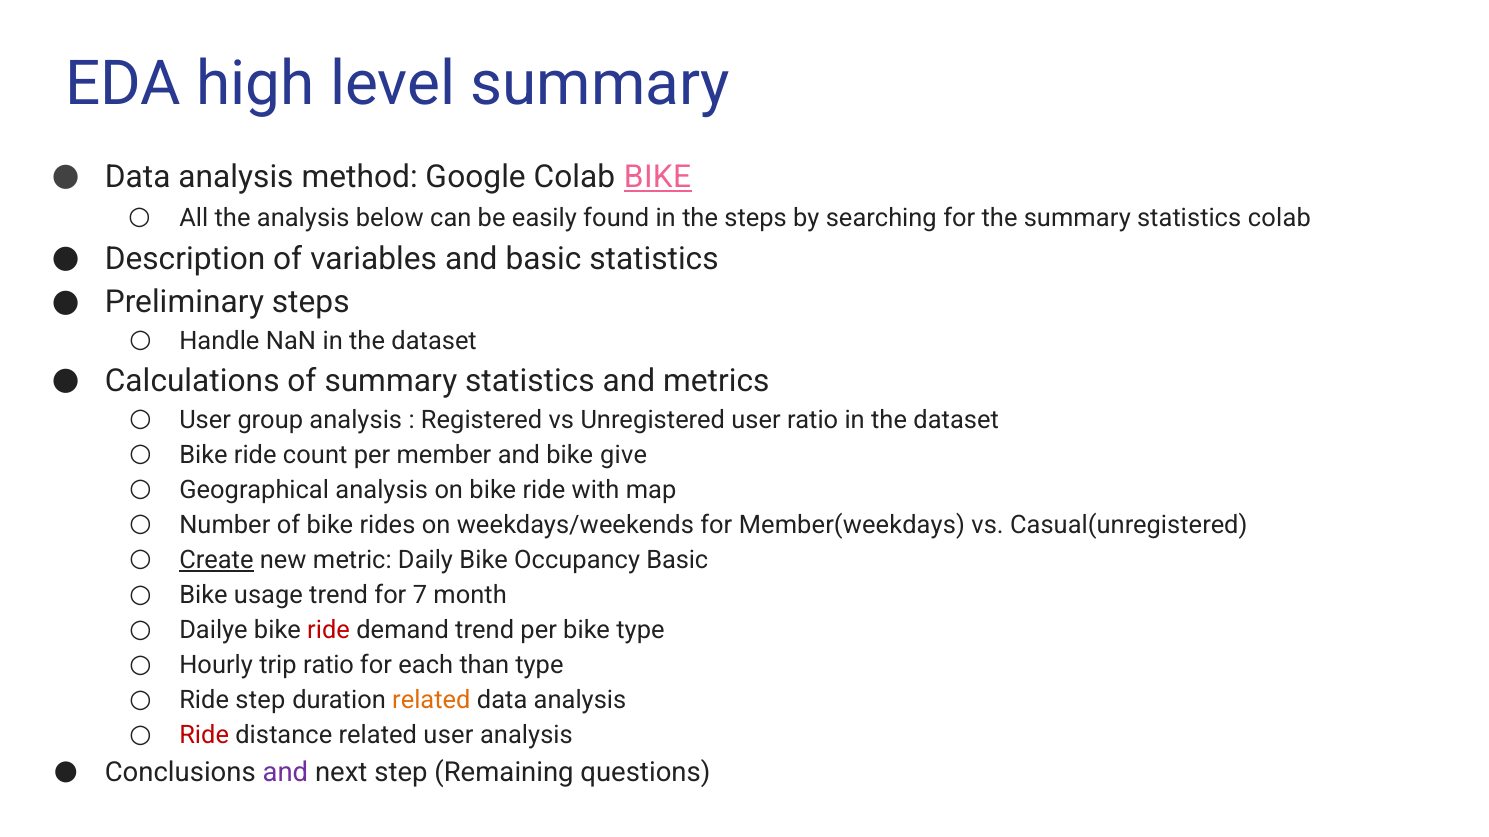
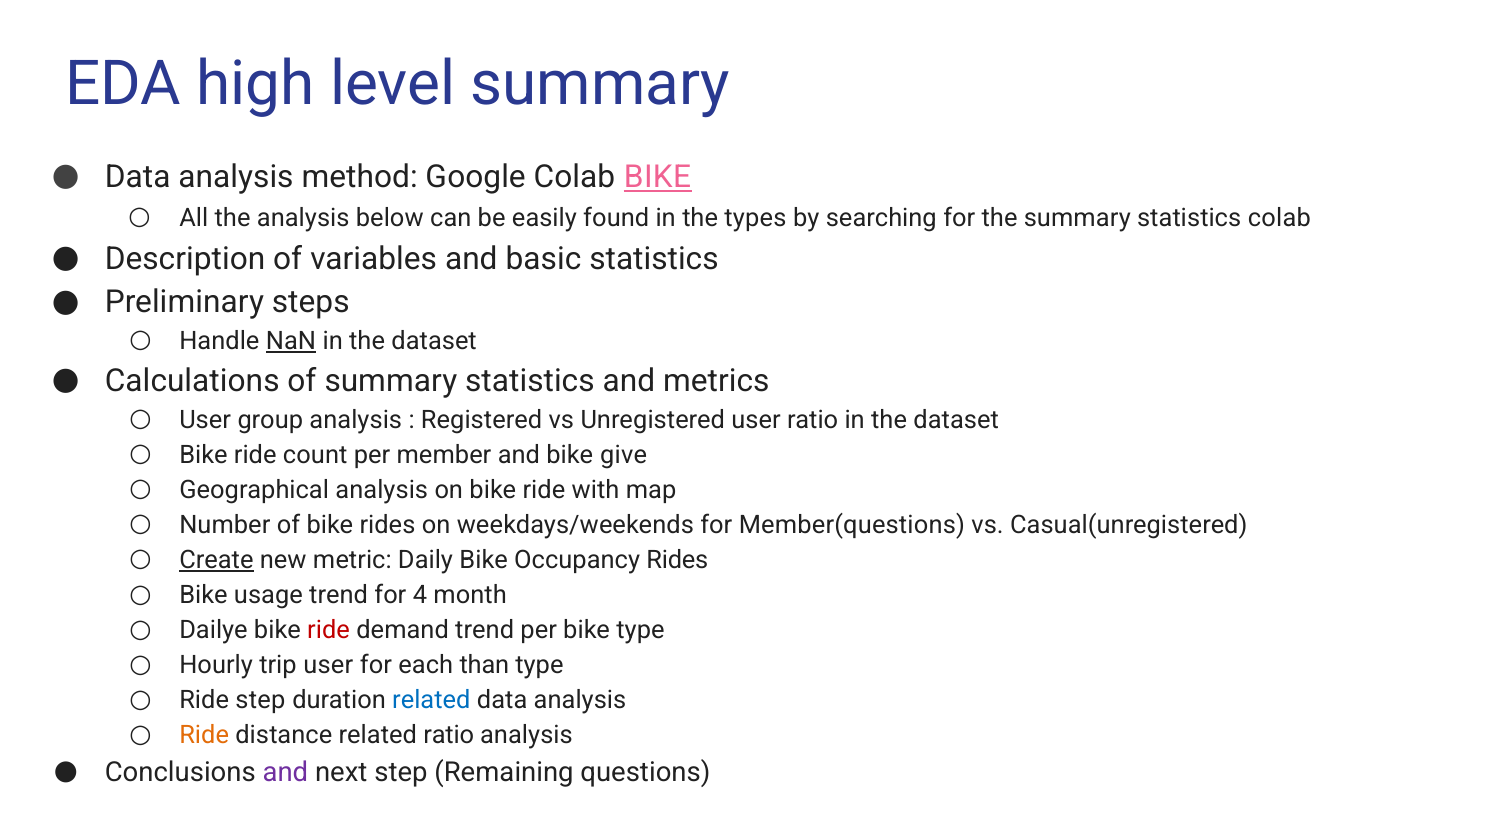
the steps: steps -> types (755, 218)
NaN underline: none -> present (291, 341)
Member(weekdays: Member(weekdays -> Member(questions (852, 525)
Occupancy Basic: Basic -> Rides (677, 560)
7: 7 -> 4 (420, 596)
trip ratio: ratio -> user (328, 666)
related colour: orange -> blue (431, 701)
Ride colour: red -> orange (204, 736)
related user: user -> ratio (449, 736)
